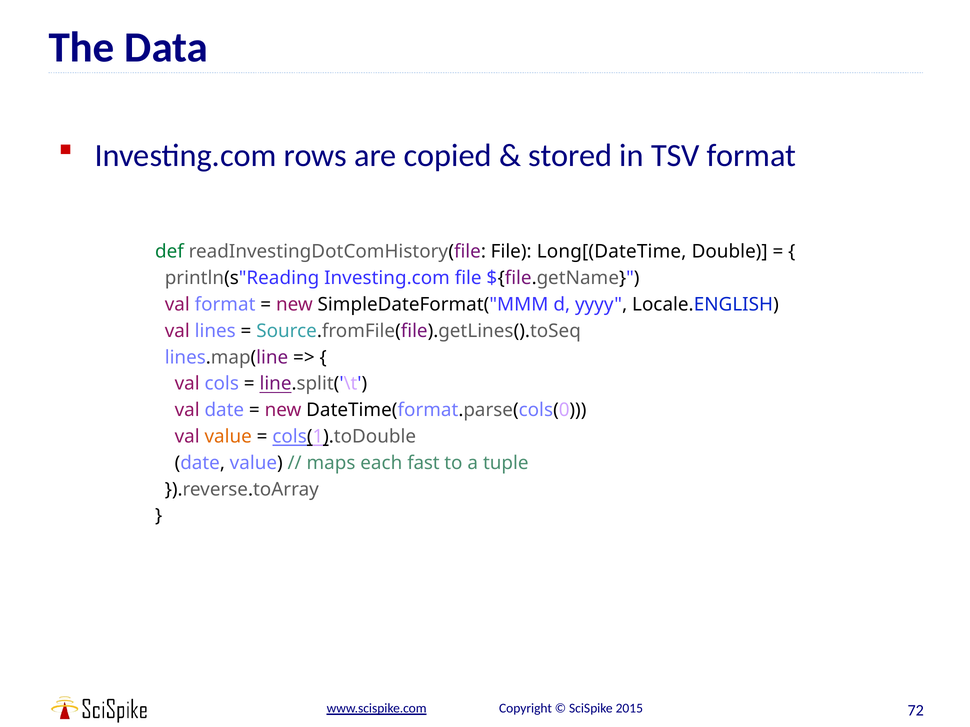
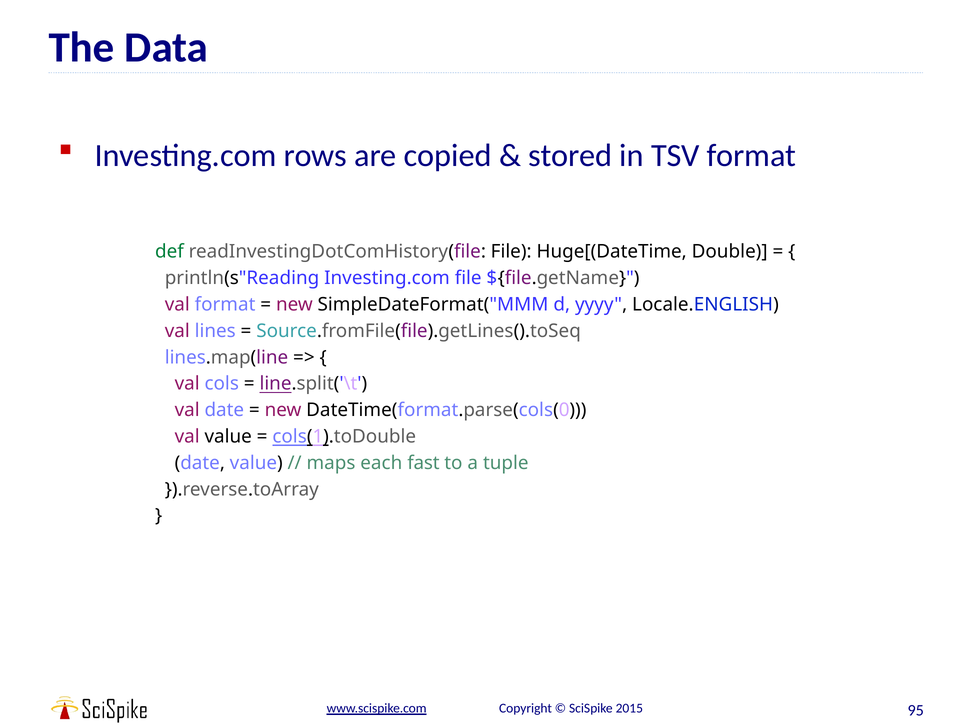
Long[(DateTime: Long[(DateTime -> Huge[(DateTime (612, 252)
value colour: orange -> black (228, 437)
72: 72 -> 95 (916, 711)
